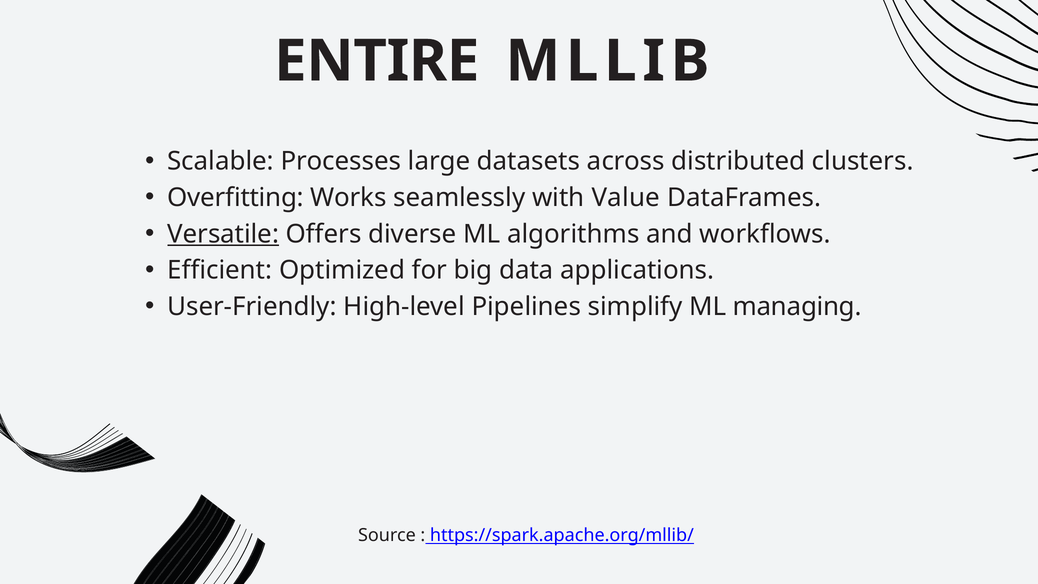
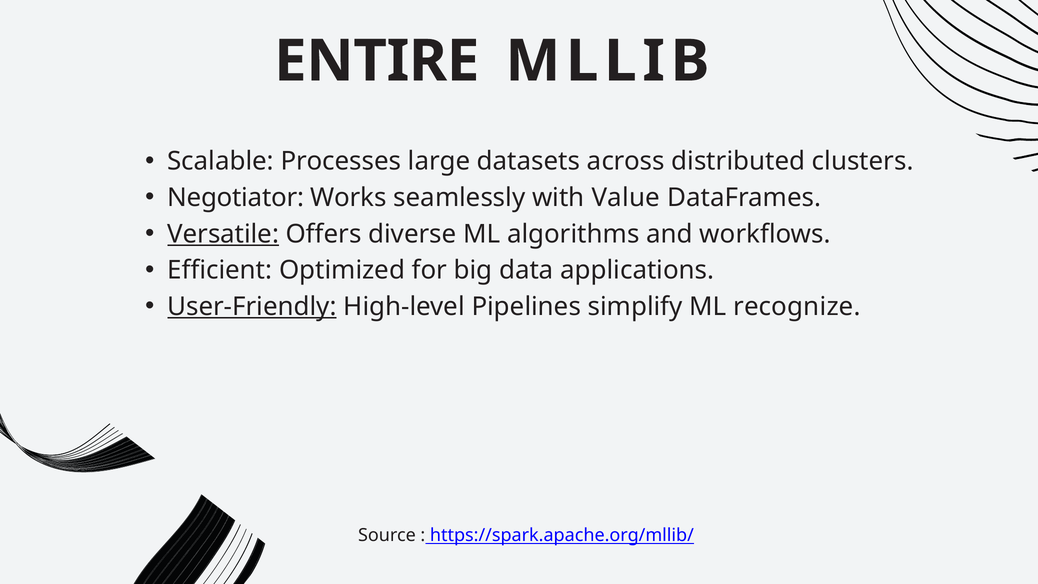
Overfitting: Overfitting -> Negotiator (236, 198)
User-Friendly underline: none -> present (252, 307)
managing: managing -> recognize (797, 307)
